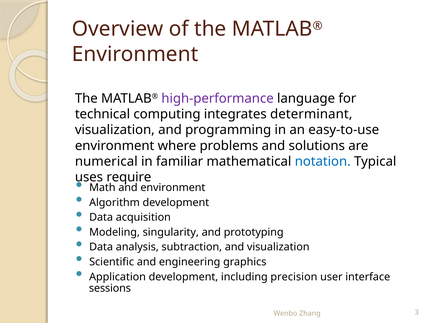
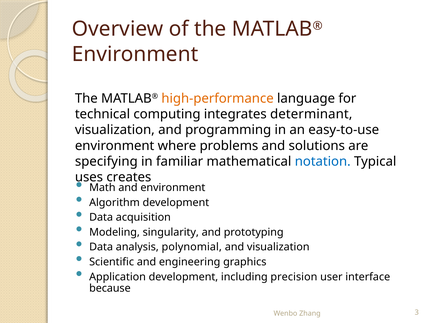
high-performance colour: purple -> orange (218, 98)
numerical: numerical -> specifying (106, 162)
require: require -> creates (129, 177)
subtraction: subtraction -> polynomial (192, 247)
sessions: sessions -> because (110, 289)
